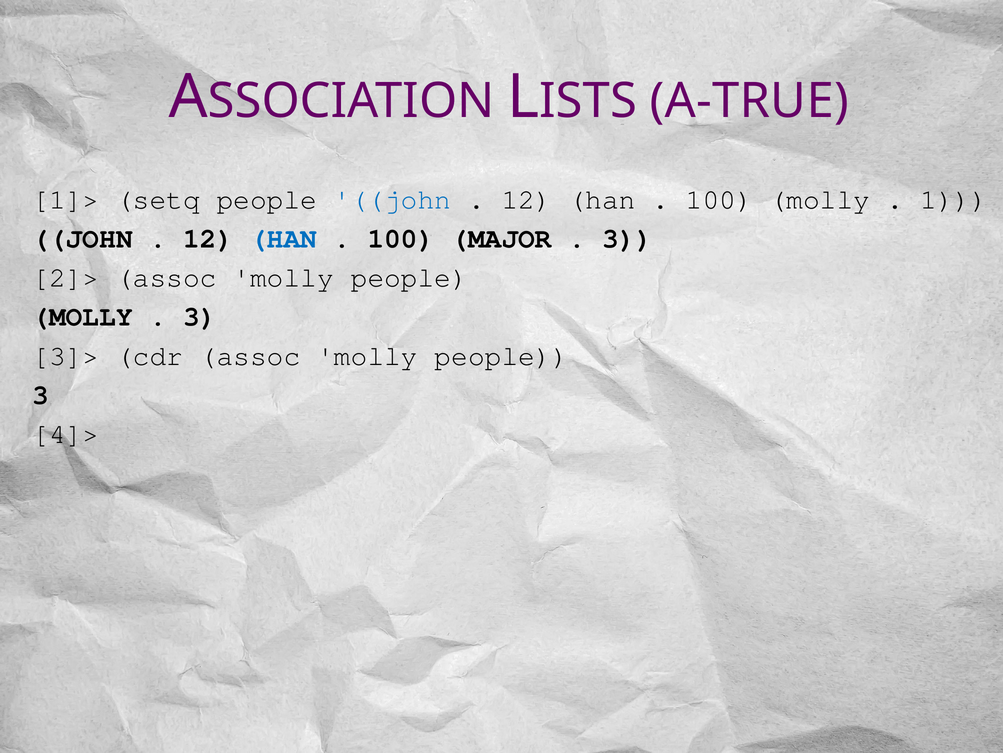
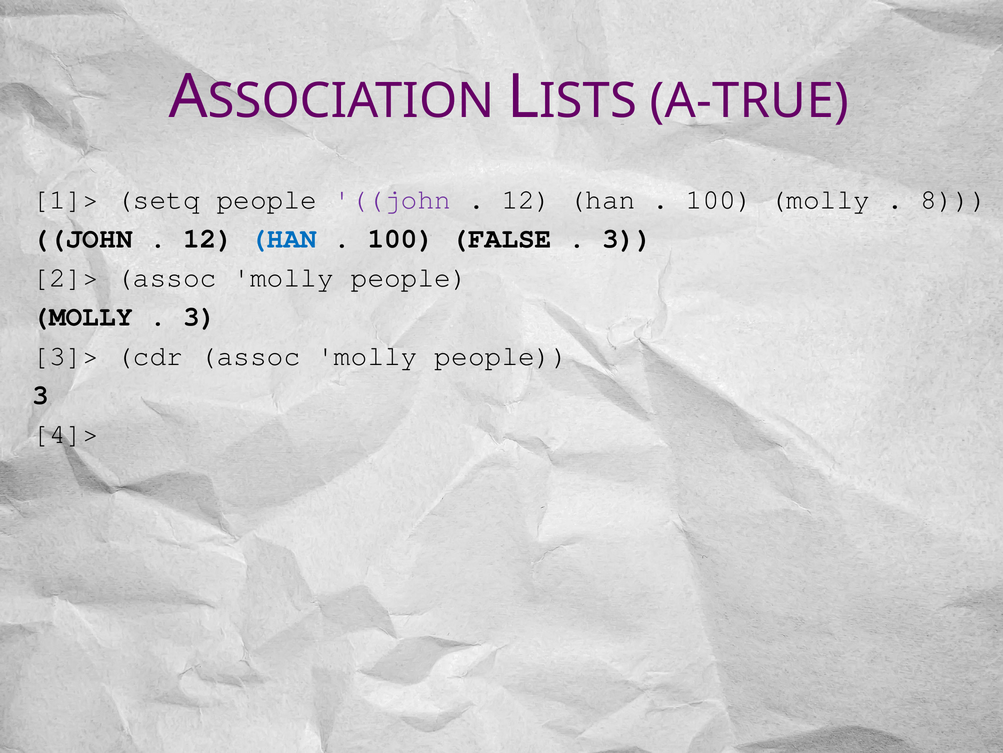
john colour: blue -> purple (393, 199)
1: 1 -> 8 (954, 199)
MAJOR: MAJOR -> FALSE (502, 238)
